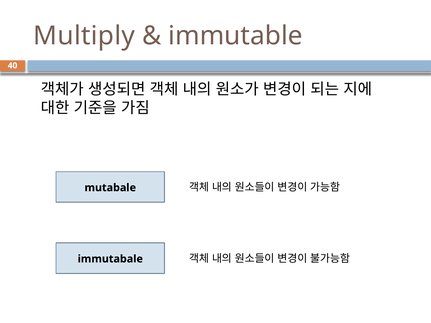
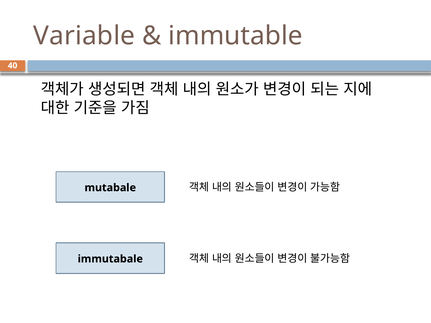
Multiply: Multiply -> Variable (84, 36)
